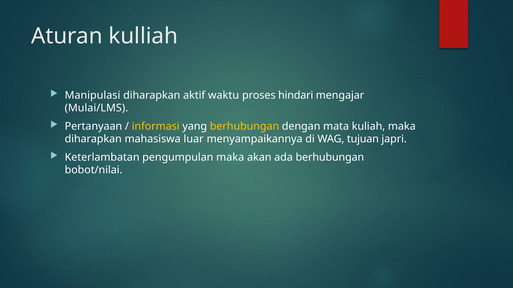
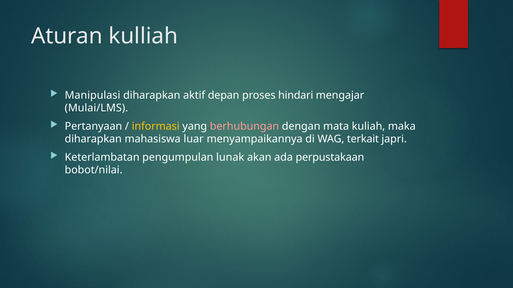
waktu: waktu -> depan (224, 95)
berhubungan colour: yellow -> pink (244, 126)
tujuan: tujuan -> terkait (363, 139)
pengumpulan maka: maka -> lunak (230, 157)
ada berhubungan: berhubungan -> perpustakaan (330, 157)
